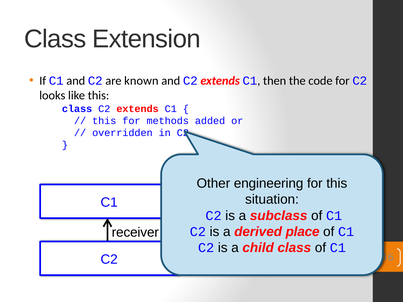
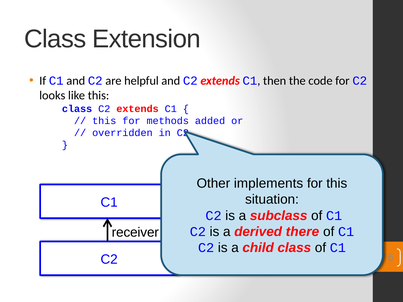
known: known -> helpful (141, 81)
engineering: engineering -> implements (269, 184)
place: place -> there (302, 232)
